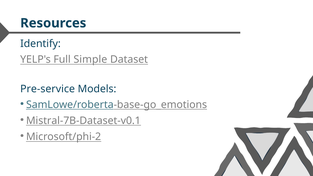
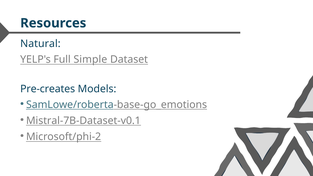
Identify: Identify -> Natural (40, 44)
Pre-service: Pre-service -> Pre-creates (48, 89)
